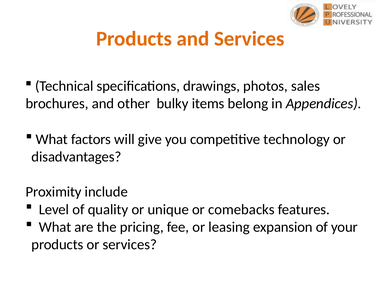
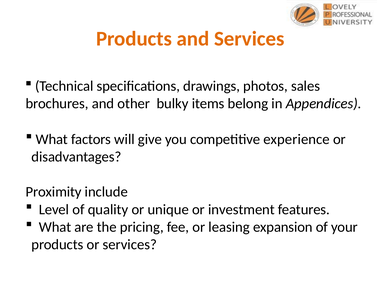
technology: technology -> experience (297, 140)
comebacks: comebacks -> investment (241, 210)
